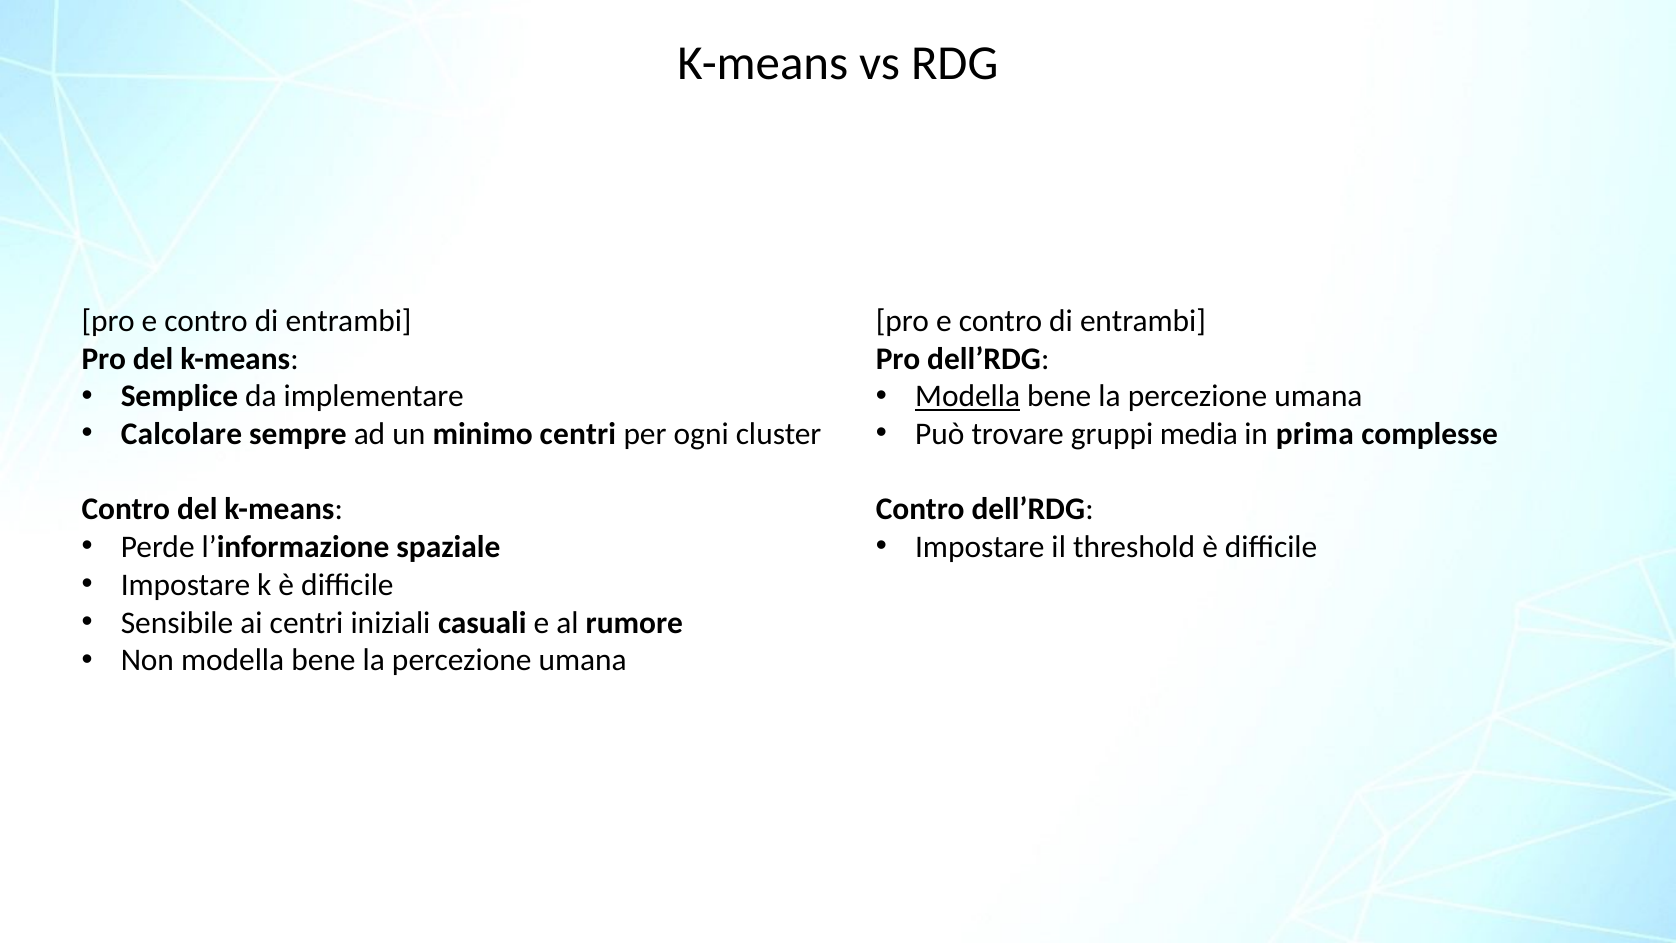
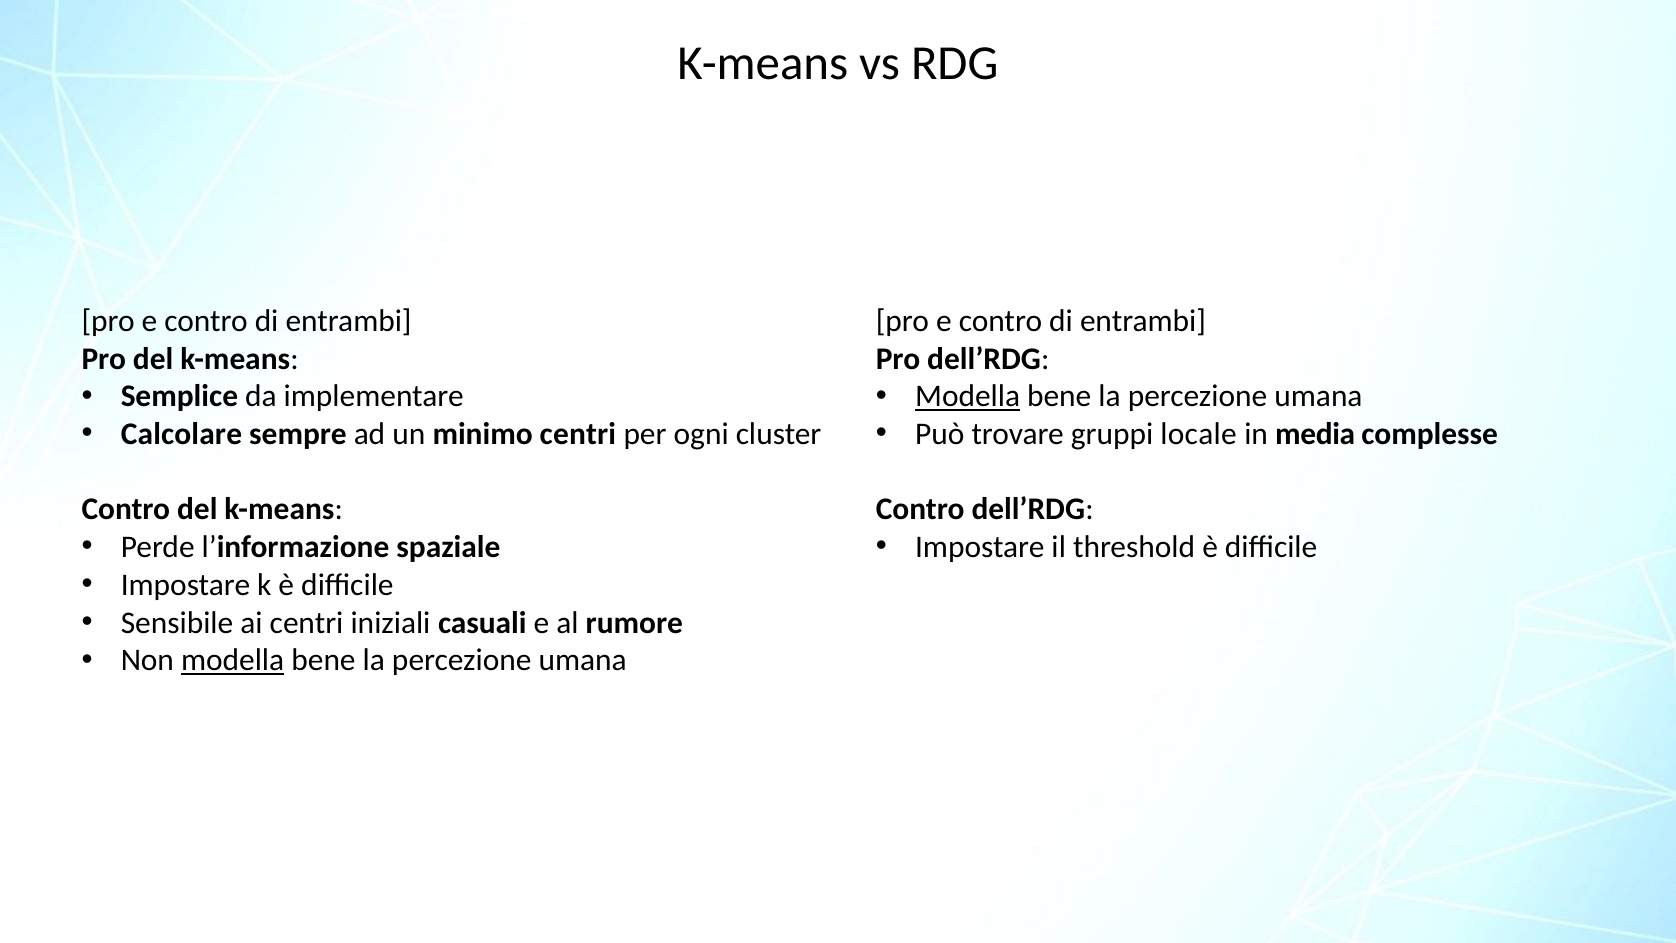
media: media -> locale (1199, 434)
prima: prima -> media (1315, 434)
modella underline: none -> present (233, 660)
